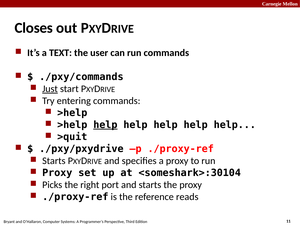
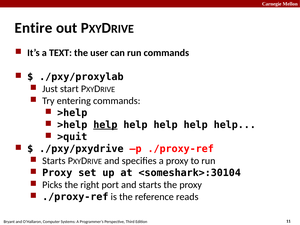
Closes: Closes -> Entire (34, 28)
./pxy/commands: ./pxy/commands -> ./pxy/proxylab (81, 77)
Just underline: present -> none (50, 89)
